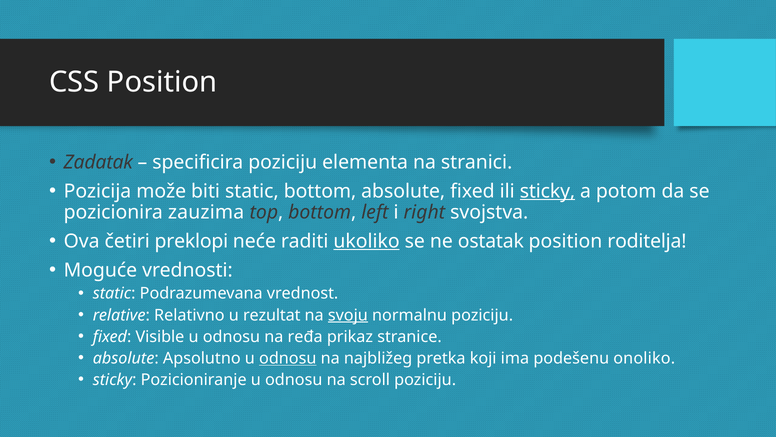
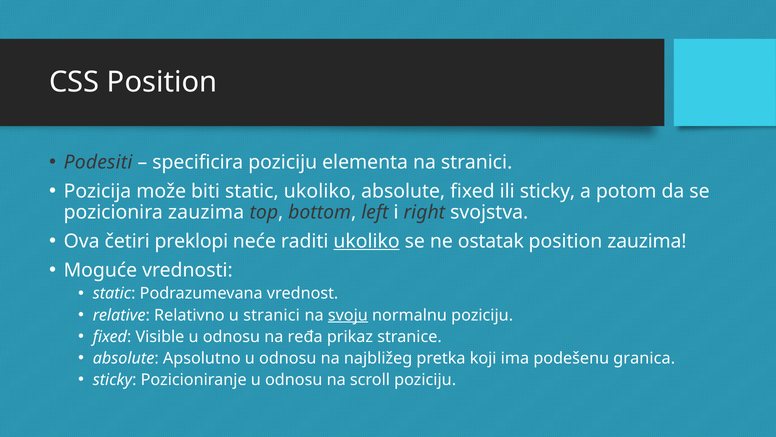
Zadatak: Zadatak -> Podesiti (98, 162)
static bottom: bottom -> ukoliko (320, 191)
sticky underline: present -> none (547, 191)
position roditelja: roditelja -> zauzima (647, 241)
u rezultat: rezultat -> stranici (272, 315)
odnosu underline: present -> none (288, 358)
onoliko: onoliko -> granica (644, 358)
